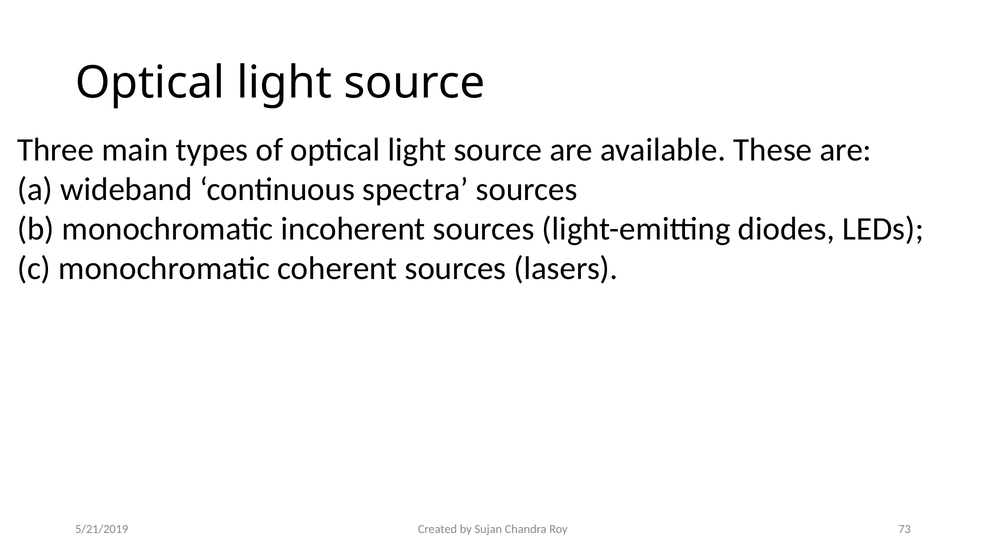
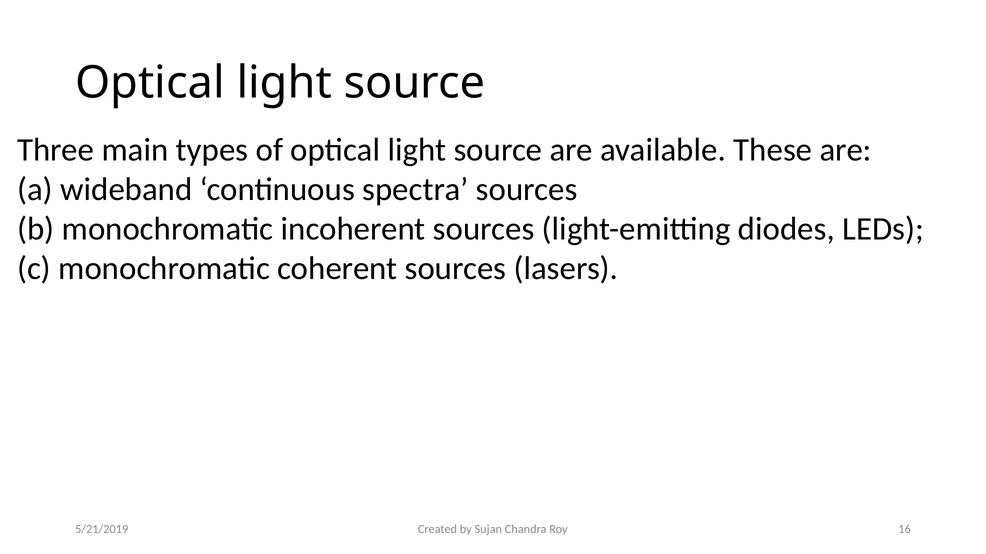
73: 73 -> 16 (905, 530)
